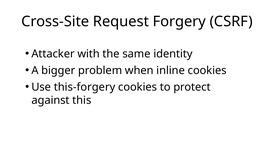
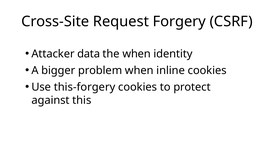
with: with -> data (89, 54)
the same: same -> when (137, 54)
